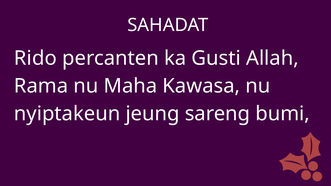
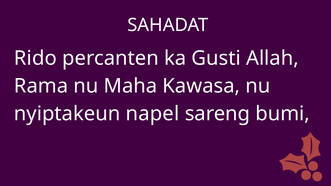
jeung: jeung -> napel (152, 114)
